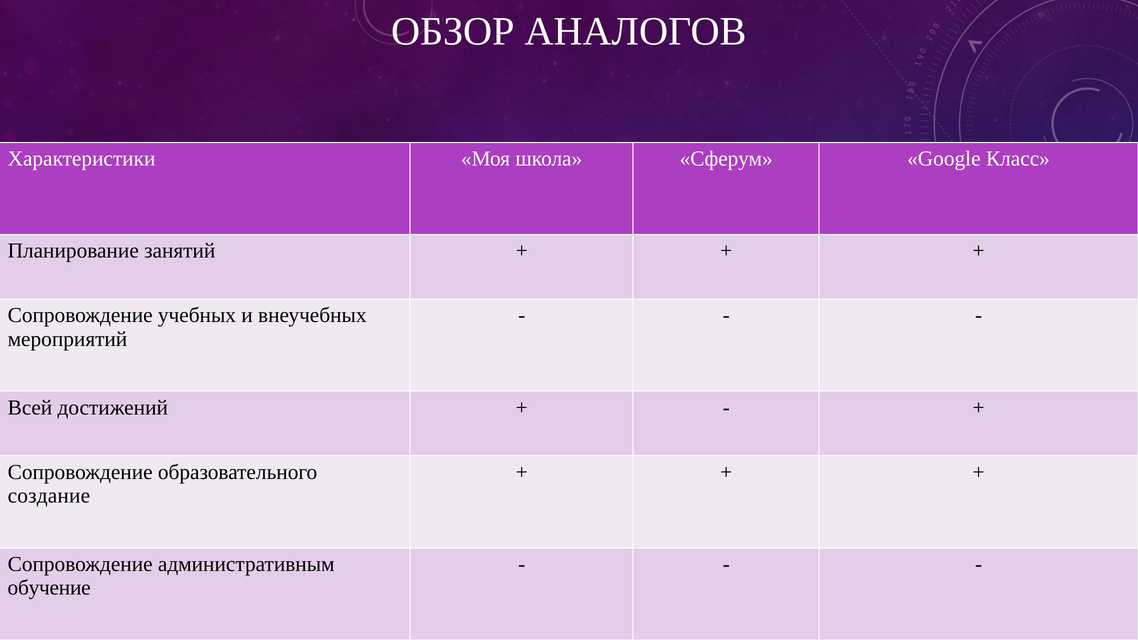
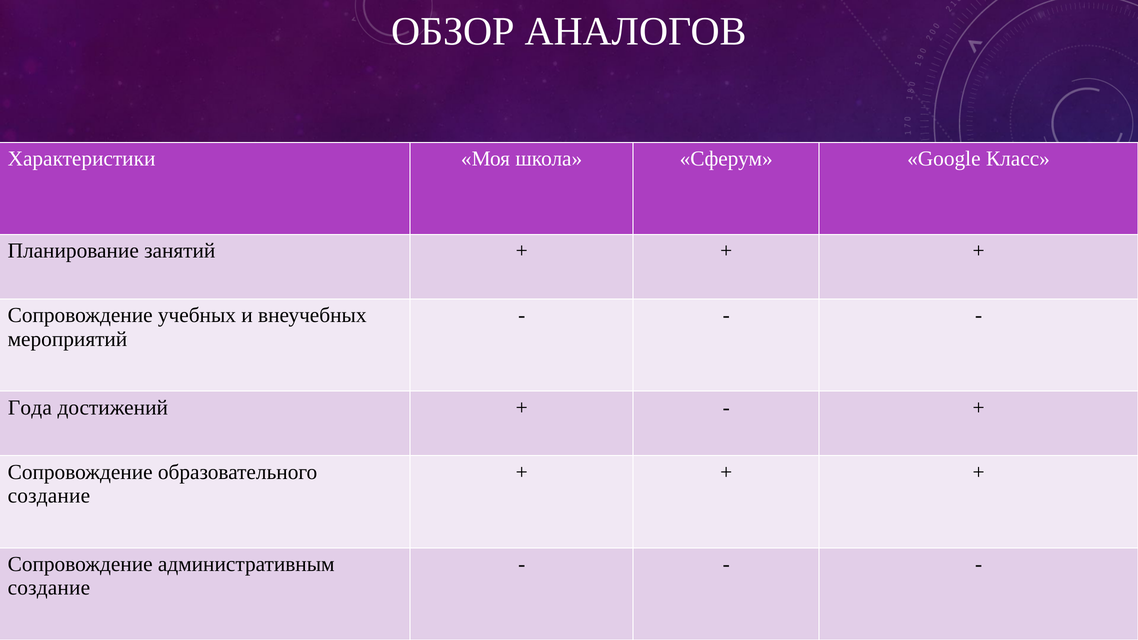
Всей: Всей -> Года (30, 408)
обучение: обучение -> создание (49, 588)
